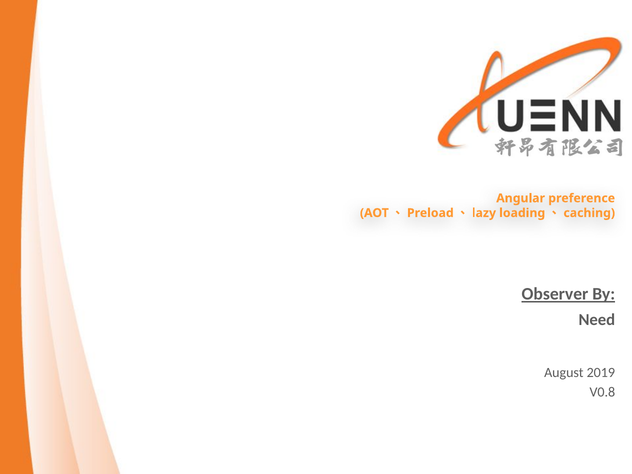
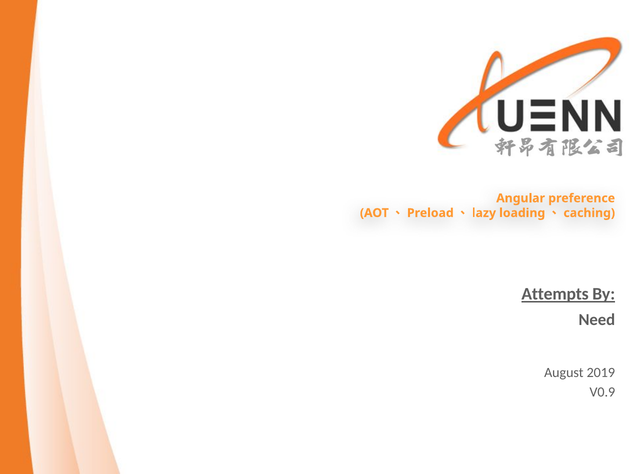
Observer: Observer -> Attempts (555, 294)
V0.8: V0.8 -> V0.9 (602, 392)
